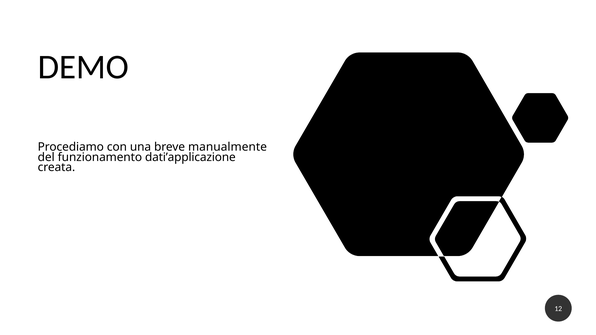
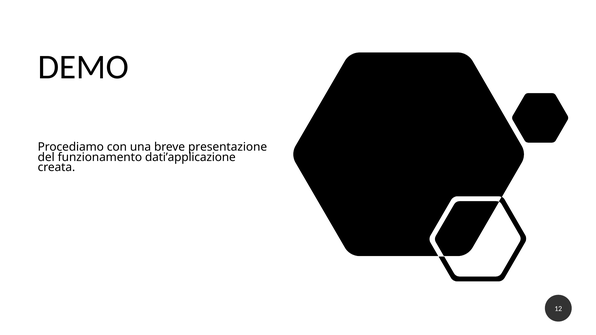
manualmente: manualmente -> presentazione (228, 147)
